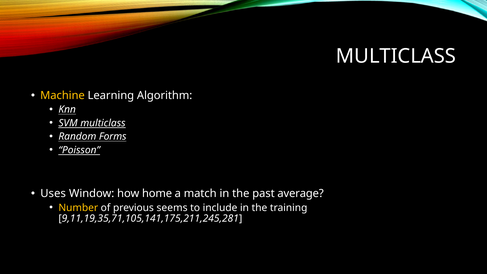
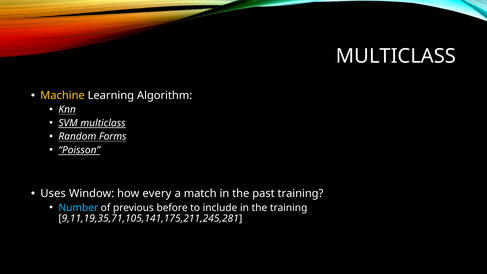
home: home -> every (157, 194)
past average: average -> training (300, 194)
Number colour: yellow -> light blue (78, 208)
seems: seems -> before (172, 208)
